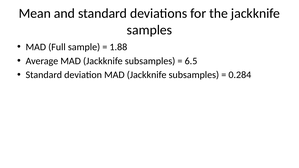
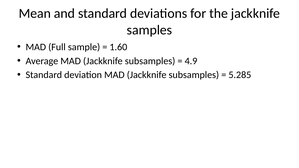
1.88: 1.88 -> 1.60 (118, 47)
6.5: 6.5 -> 4.9 (191, 61)
0.284: 0.284 -> 5.285 (240, 75)
